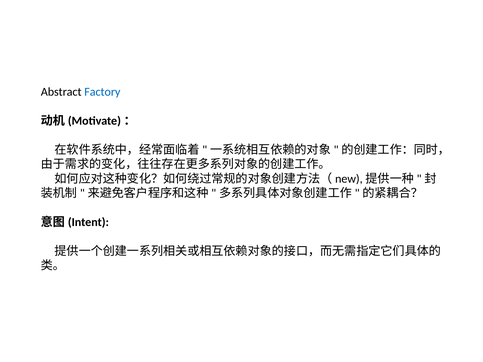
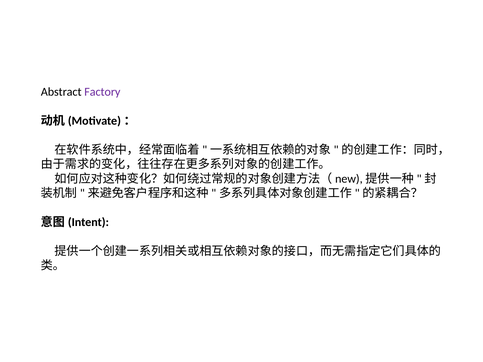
Factory colour: blue -> purple (102, 92)
